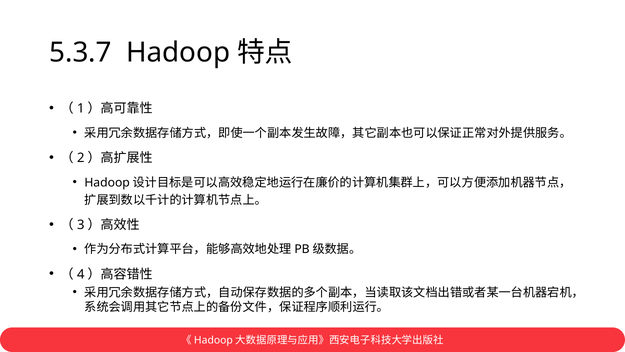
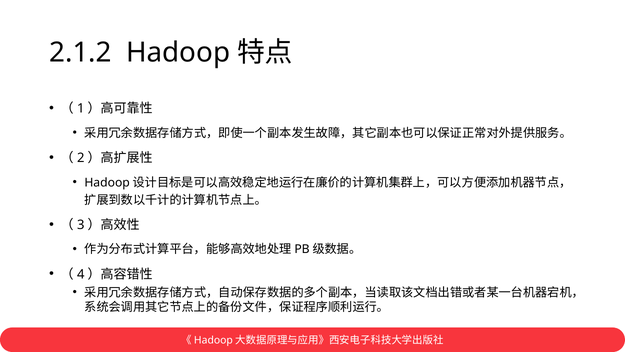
5.3.7: 5.3.7 -> 2.1.2 (80, 53)
